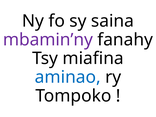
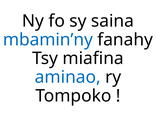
mbamin’ny colour: purple -> blue (48, 40)
